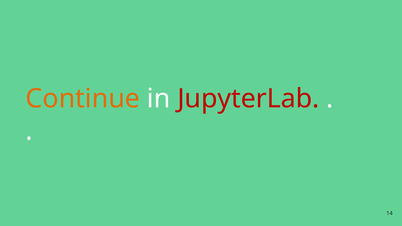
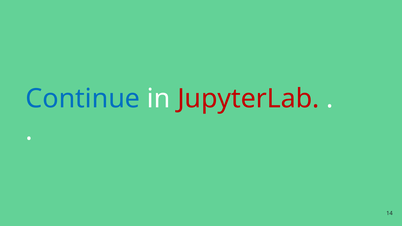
Continue colour: orange -> blue (83, 99)
